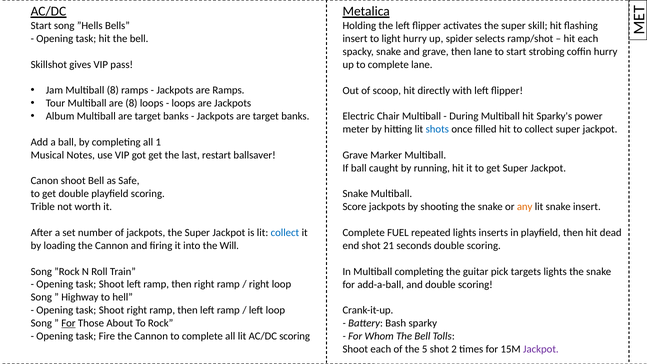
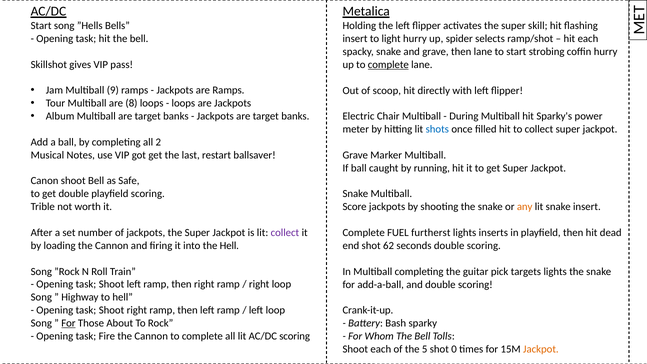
complete underline: none -> present (388, 65)
Multiball 8: 8 -> 9 (113, 90)
1: 1 -> 2 (158, 142)
collect colour: blue -> purple (285, 233)
repeated: repeated -> furtherst (431, 233)
the Will: Will -> Hell (229, 246)
21: 21 -> 62 (389, 246)
2: 2 -> 0 (454, 349)
Jackpot colour: purple -> orange (541, 349)
